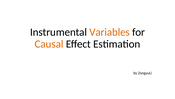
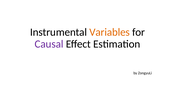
Causal colour: orange -> purple (49, 44)
